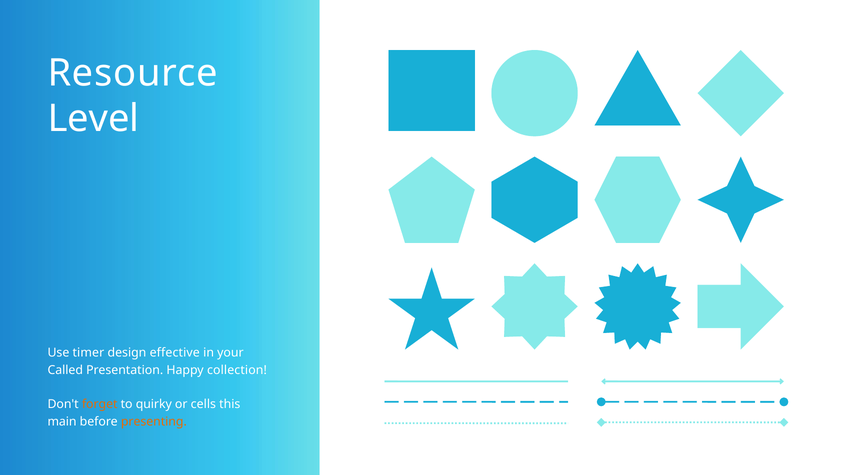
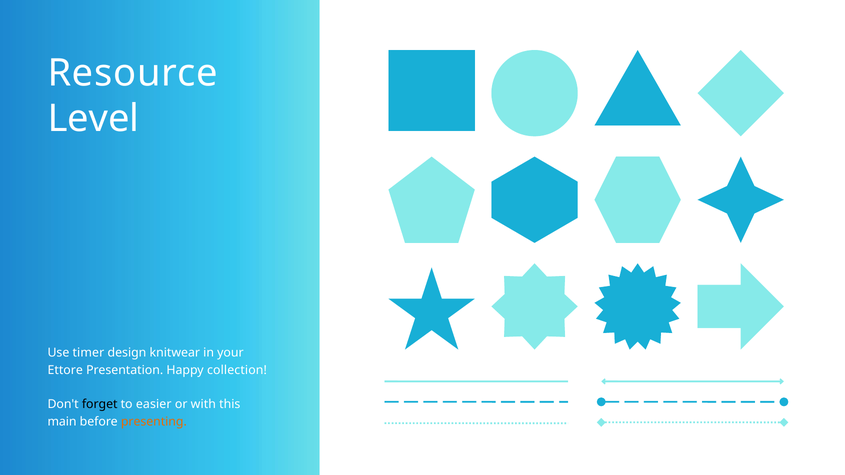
effective: effective -> knitwear (175, 353)
Called: Called -> Ettore (65, 370)
forget colour: orange -> black (100, 405)
quirky: quirky -> easier (154, 405)
cells: cells -> with (203, 405)
